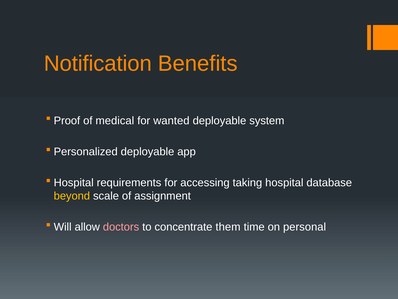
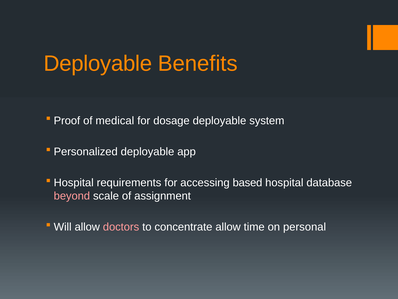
Notification: Notification -> Deployable (98, 64)
wanted: wanted -> dosage (171, 120)
taking: taking -> based (247, 182)
beyond colour: yellow -> pink (72, 196)
concentrate them: them -> allow (228, 227)
